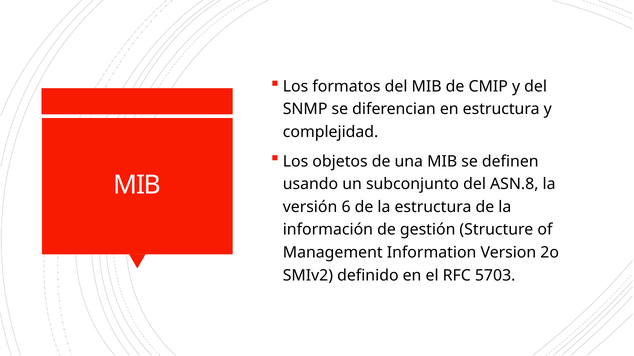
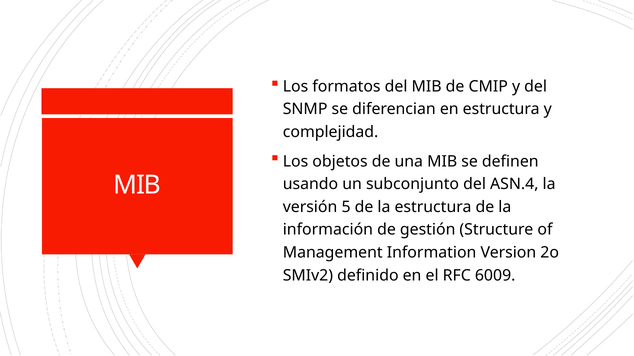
ASN.8: ASN.8 -> ASN.4 (514, 185)
6: 6 -> 5 (346, 207)
5703: 5703 -> 6009 (495, 276)
